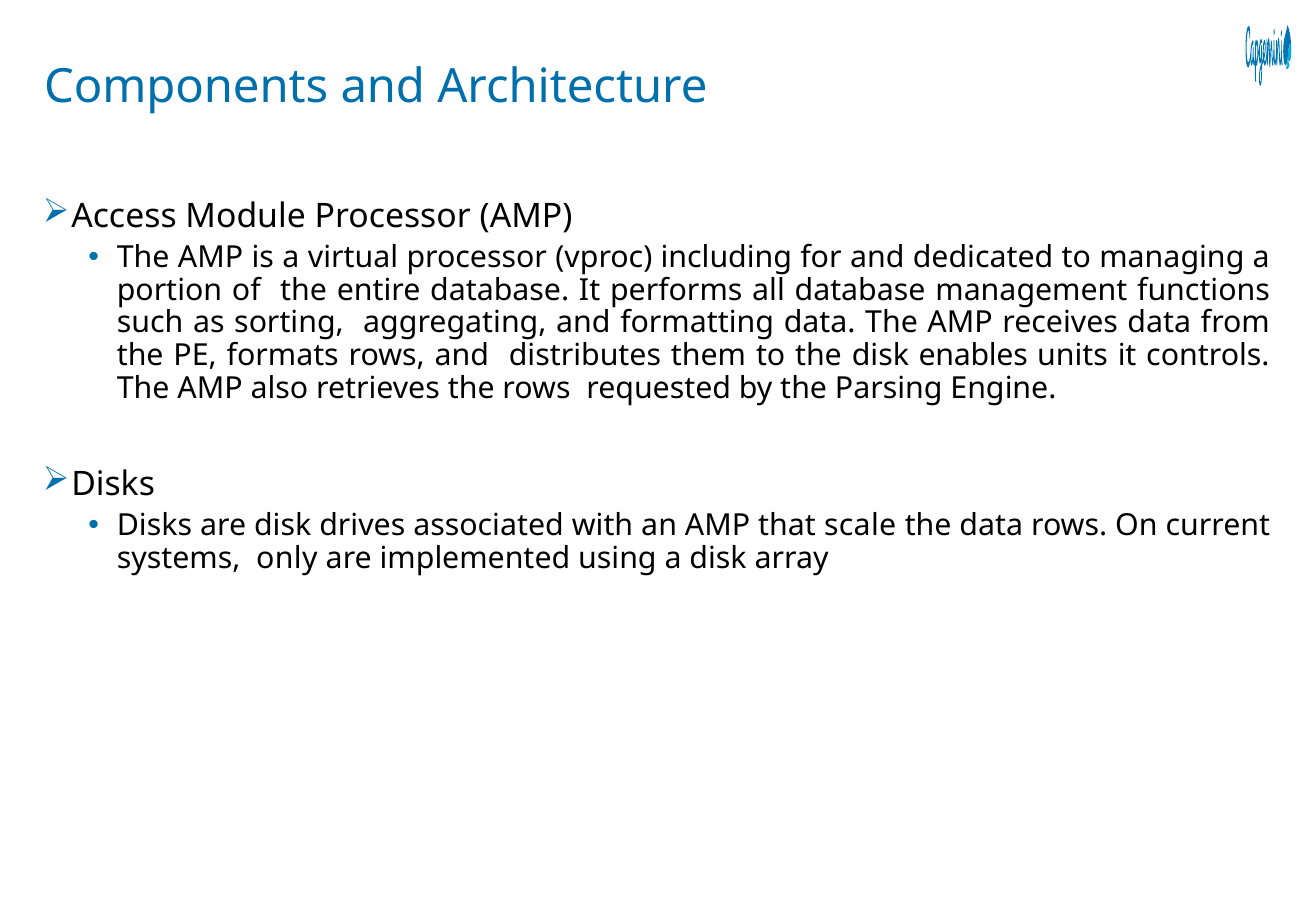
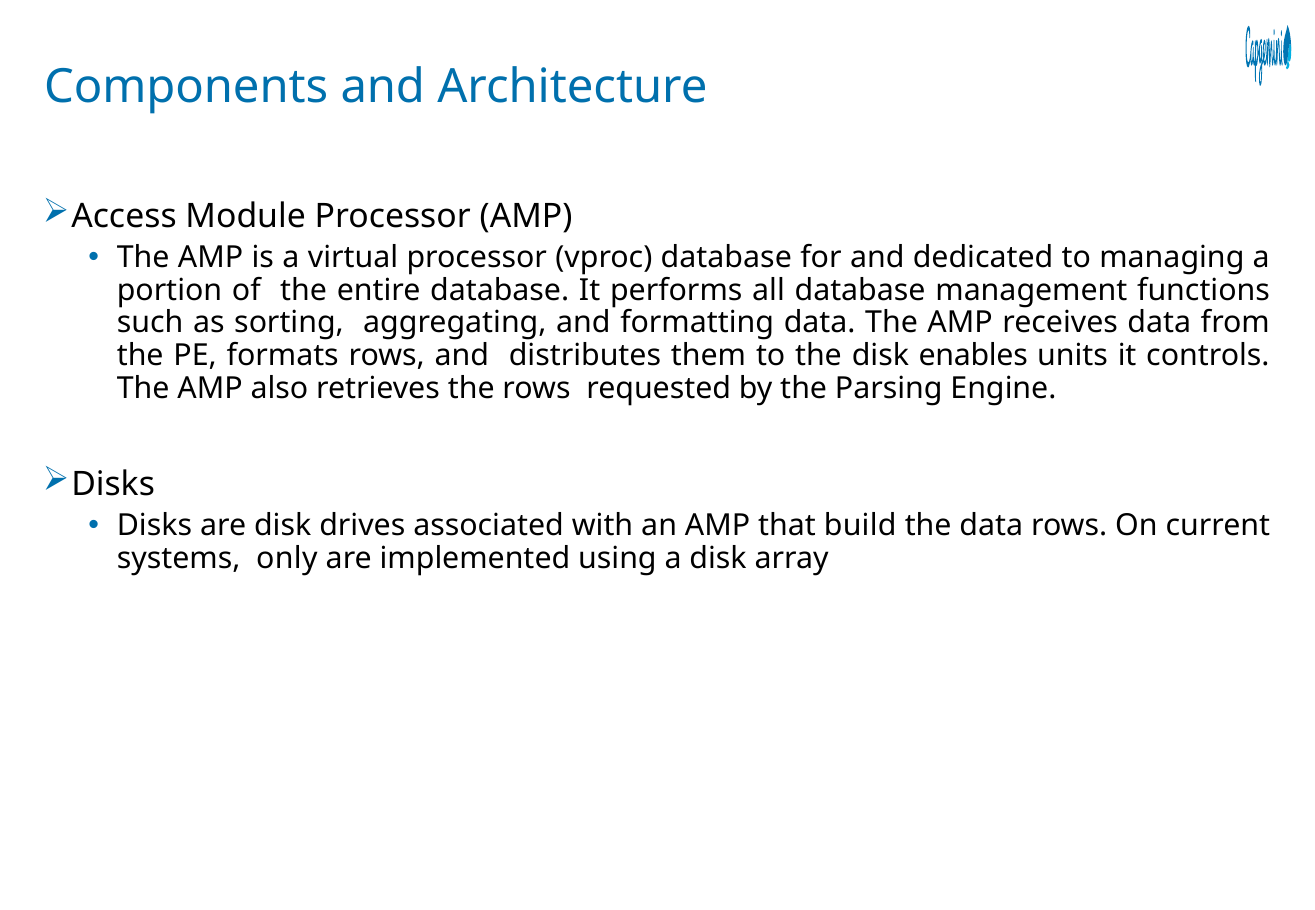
vproc including: including -> database (726, 257)
scale: scale -> build (860, 526)
